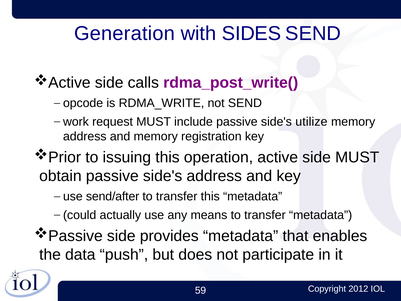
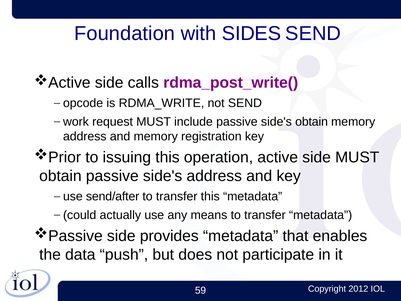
Generation: Generation -> Foundation (125, 33)
side's utilize: utilize -> obtain (312, 122)
